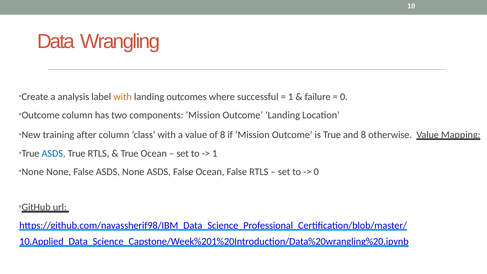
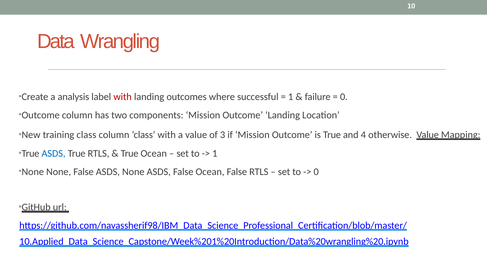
with colour: orange -> red (123, 97)
training after: after -> class (86, 135)
of 8: 8 -> 3 (223, 135)
and 8: 8 -> 4 (363, 135)
